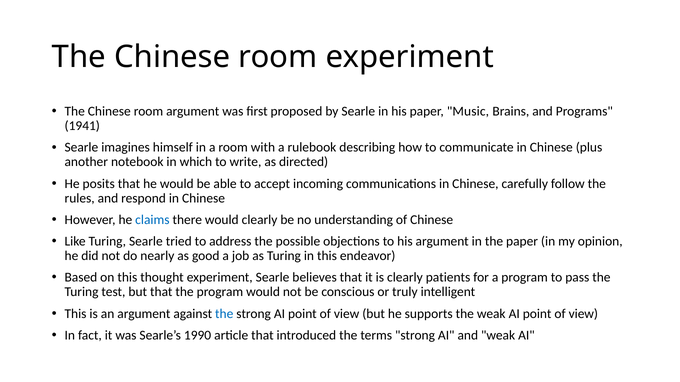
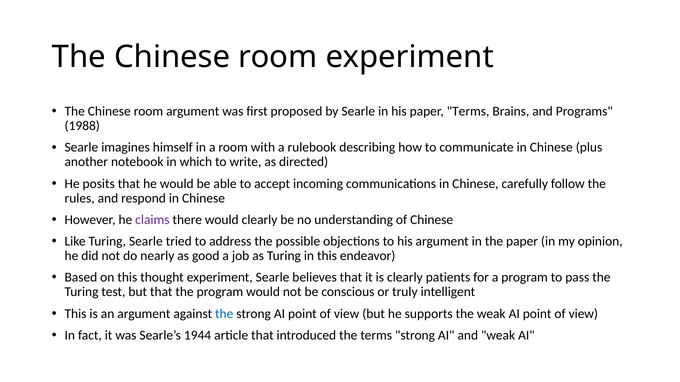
paper Music: Music -> Terms (468, 112)
1941: 1941 -> 1988 (82, 126)
claims colour: blue -> purple (152, 220)
1990: 1990 -> 1944 (198, 336)
